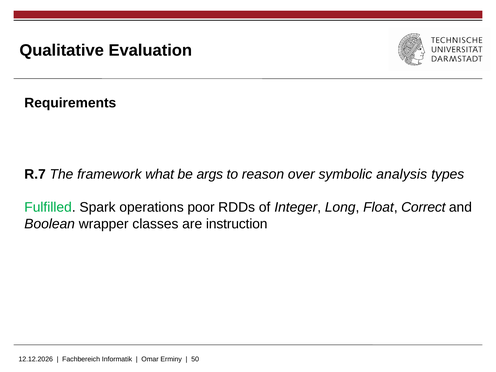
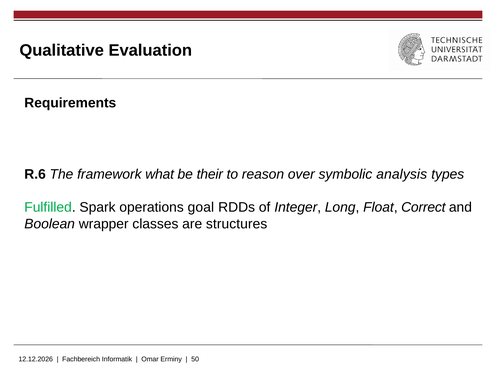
R.7: R.7 -> R.6 (35, 174)
args: args -> their (210, 174)
poor: poor -> goal (201, 207)
instruction: instruction -> structures (237, 224)
